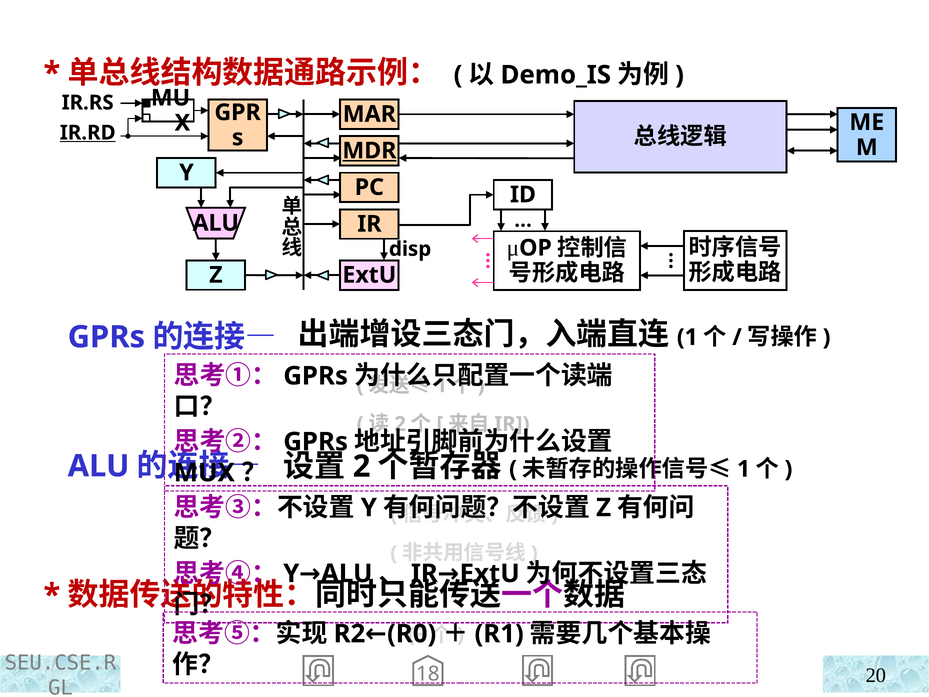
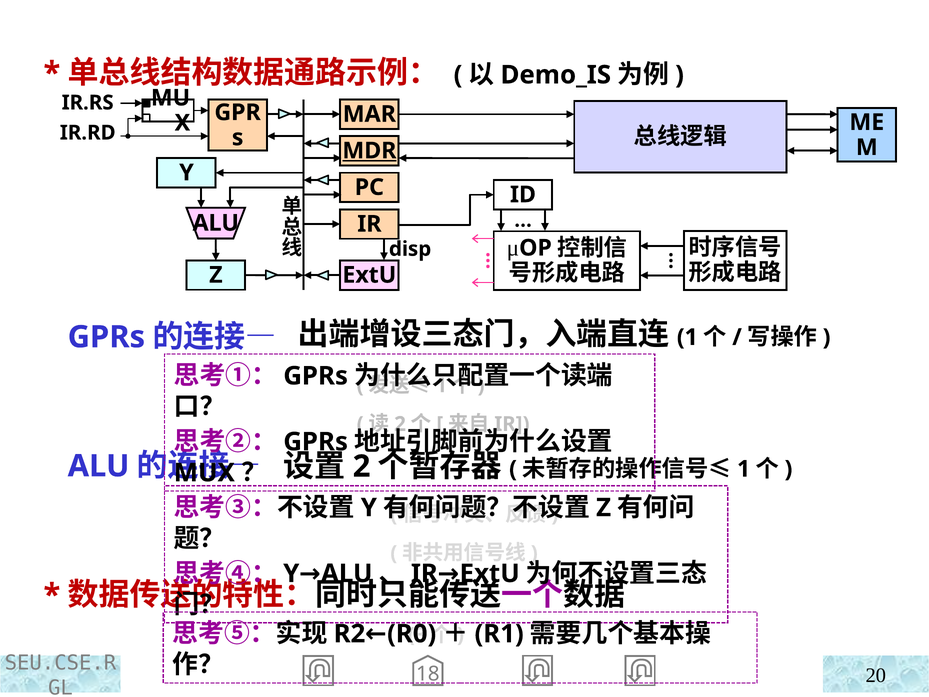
IR.RD underline: present -> none (88, 133)
